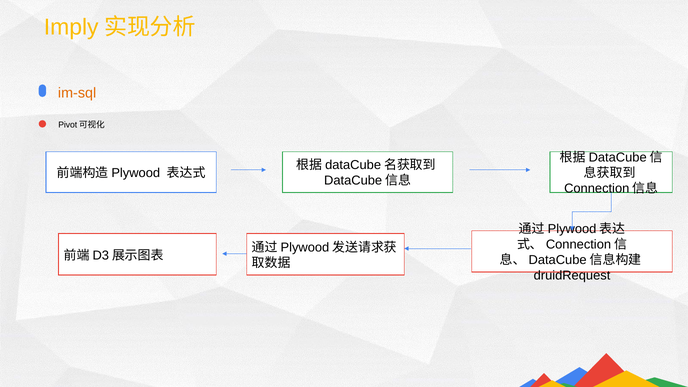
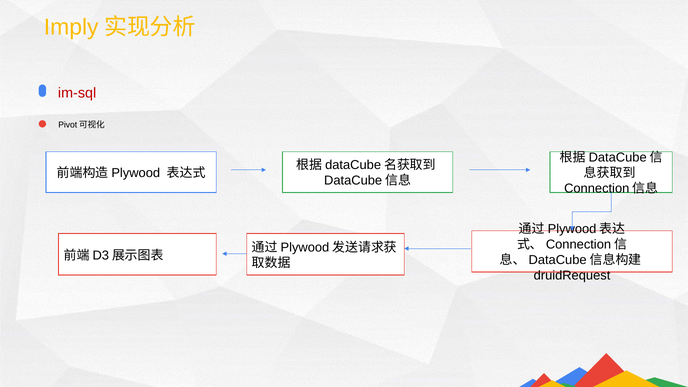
im-sql colour: orange -> red (77, 93)
